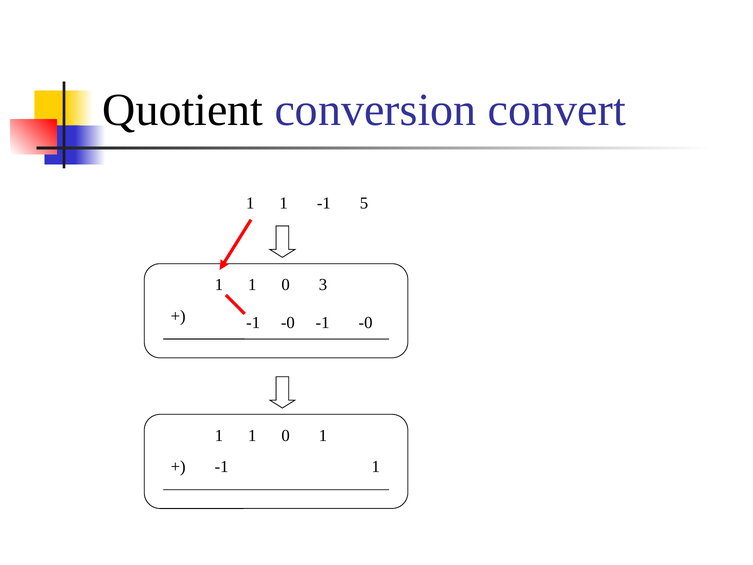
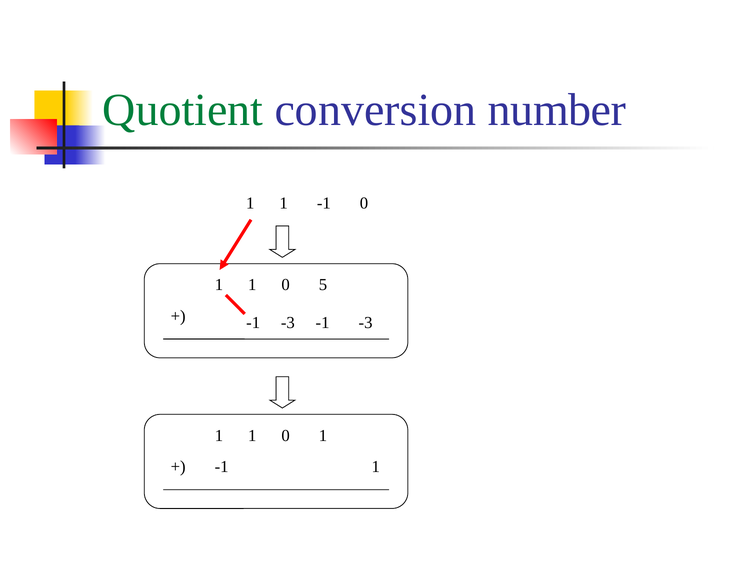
Quotient colour: black -> green (183, 110)
convert: convert -> number (557, 110)
-1 5: 5 -> 0 (364, 203)
3: 3 -> 5 (323, 285)
-0: -0 -> -3 (288, 322)
-0: -0 -> -3 (366, 322)
